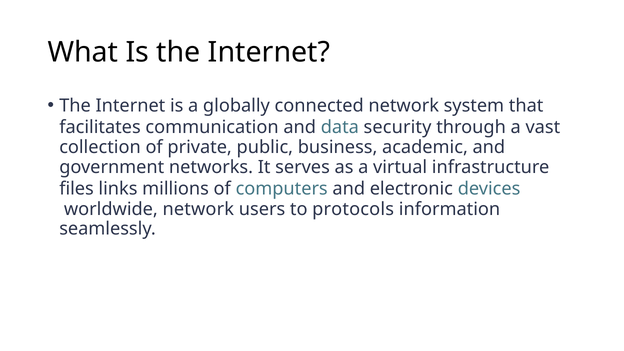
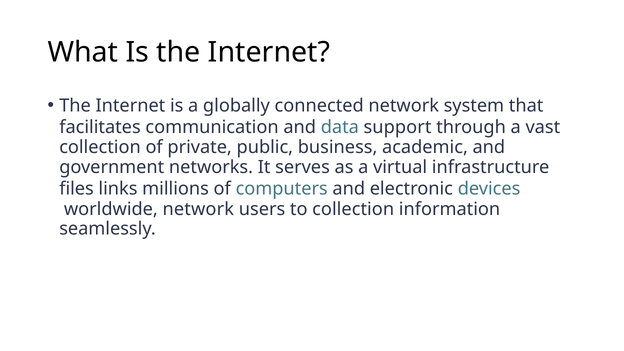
security: security -> support (398, 127)
to protocols: protocols -> collection (353, 209)
